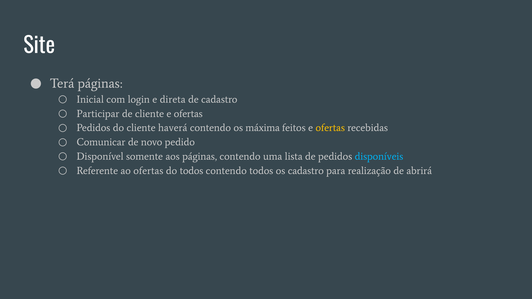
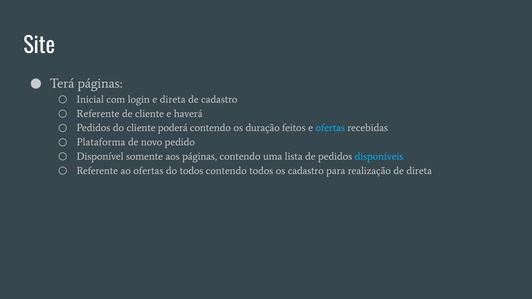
Participar: Participar -> Referente (98, 114)
cliente e ofertas: ofertas -> haverá (188, 114)
haverá: haverá -> poderá (173, 128)
máxima: máxima -> duração (263, 128)
ofertas colour: yellow -> light blue (330, 128)
Comunicar: Comunicar -> Plataforma (101, 142)
de abrirá: abrirá -> direta (419, 171)
